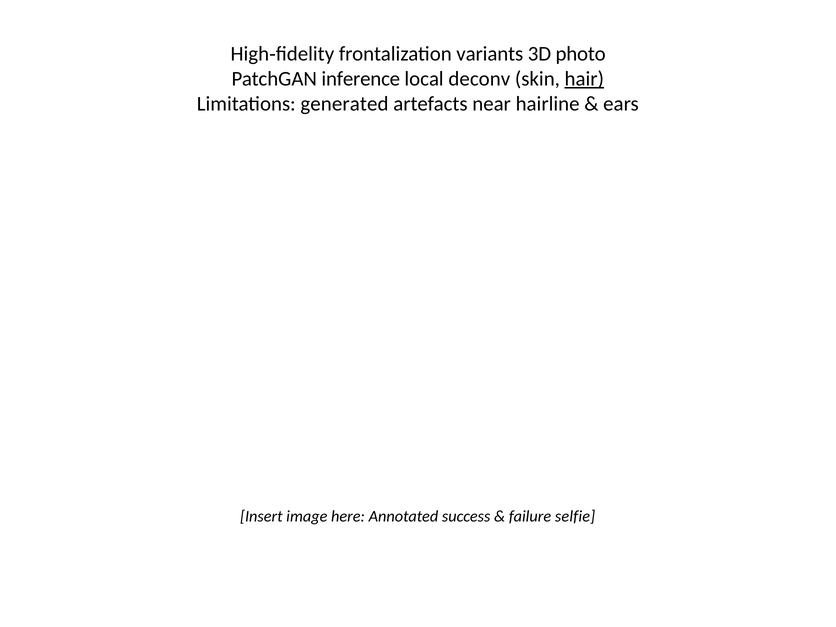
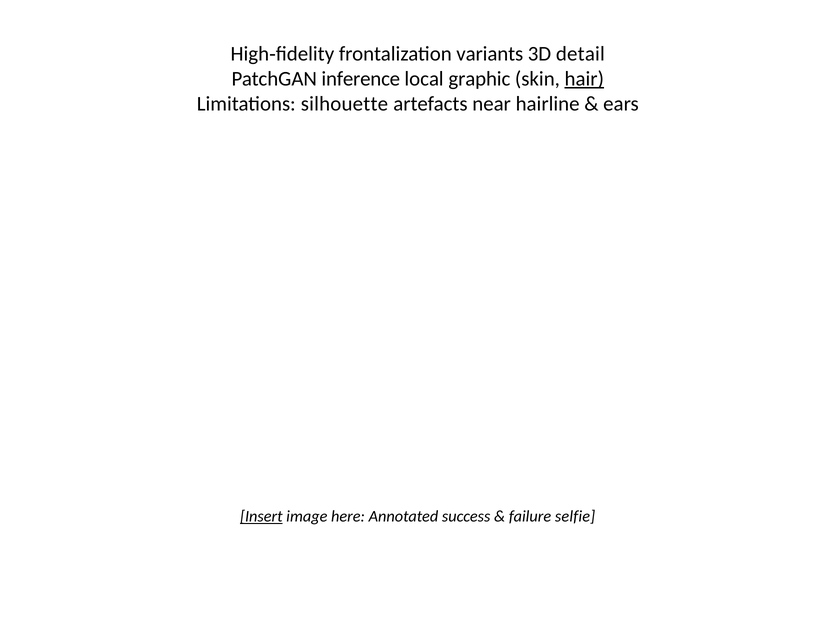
photo: photo -> detail (580, 54)
deconv: deconv -> graphic (479, 79)
generated: generated -> silhouette (344, 104)
Insert underline: none -> present (261, 517)
